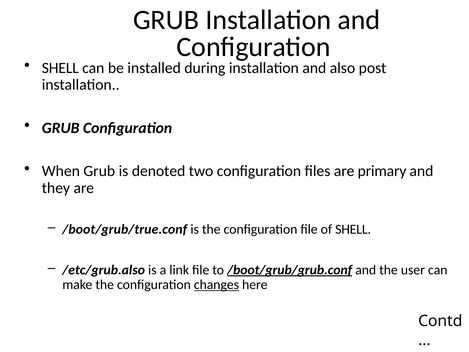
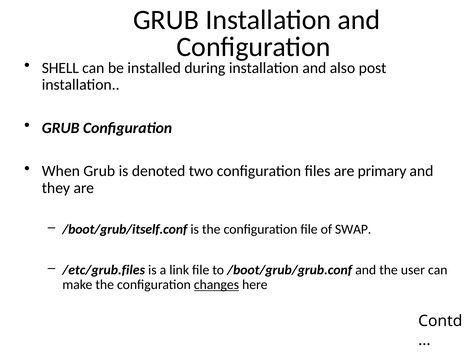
/boot/grub/true.conf: /boot/grub/true.conf -> /boot/grub/itself.conf (125, 229)
of SHELL: SHELL -> SWAP (353, 229)
/etc/grub.also: /etc/grub.also -> /etc/grub.files (104, 270)
/boot/grub/grub.conf underline: present -> none (290, 270)
